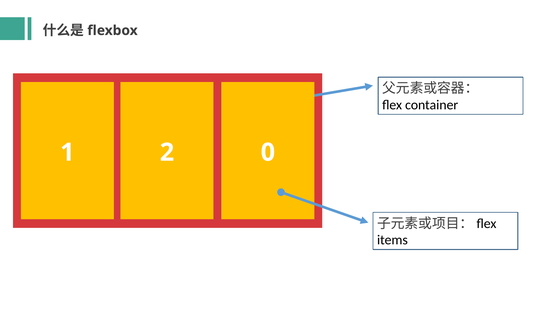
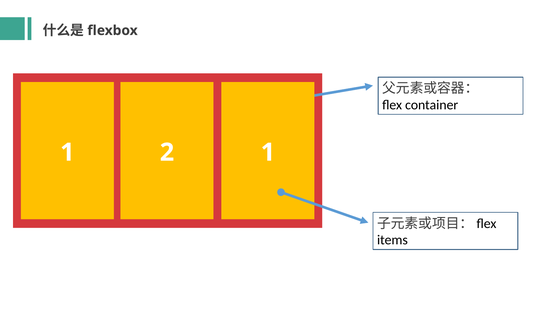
2 0: 0 -> 1 (268, 152)
